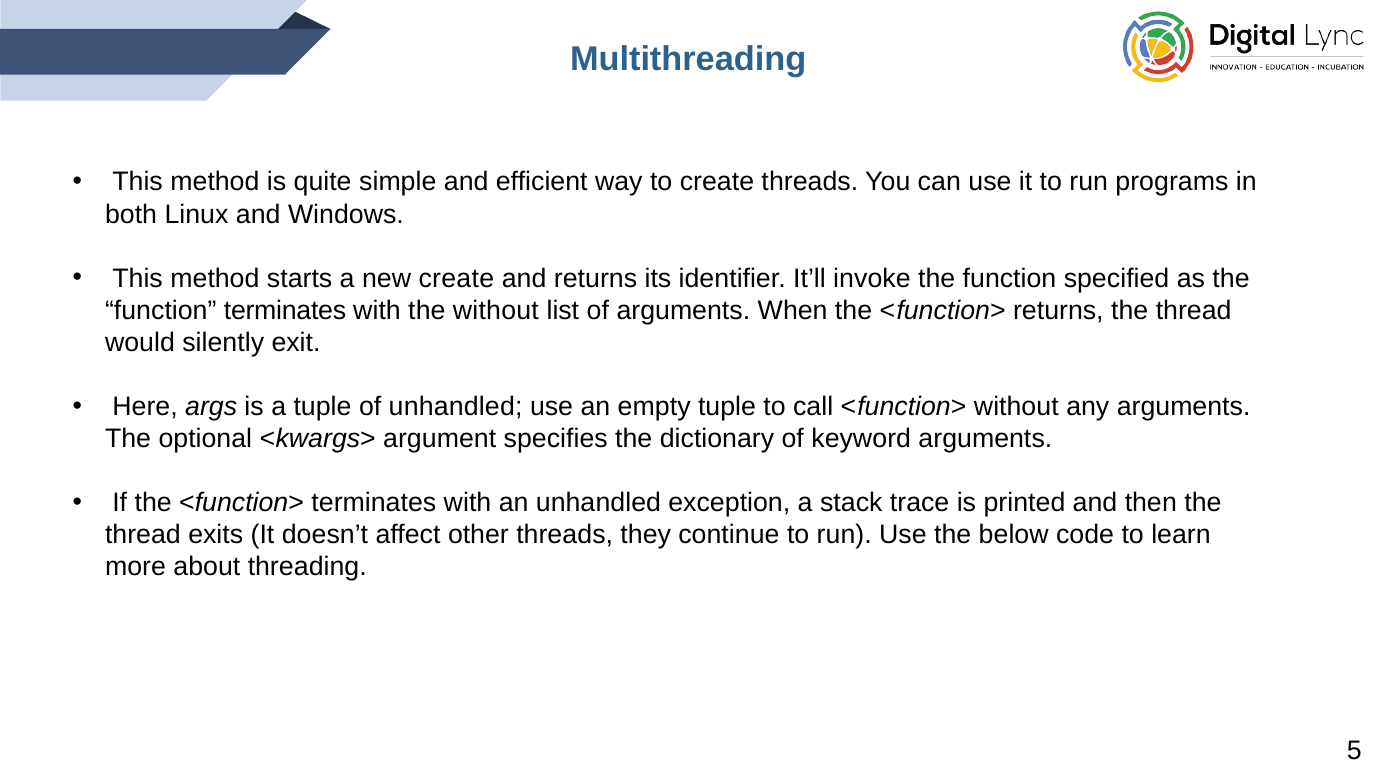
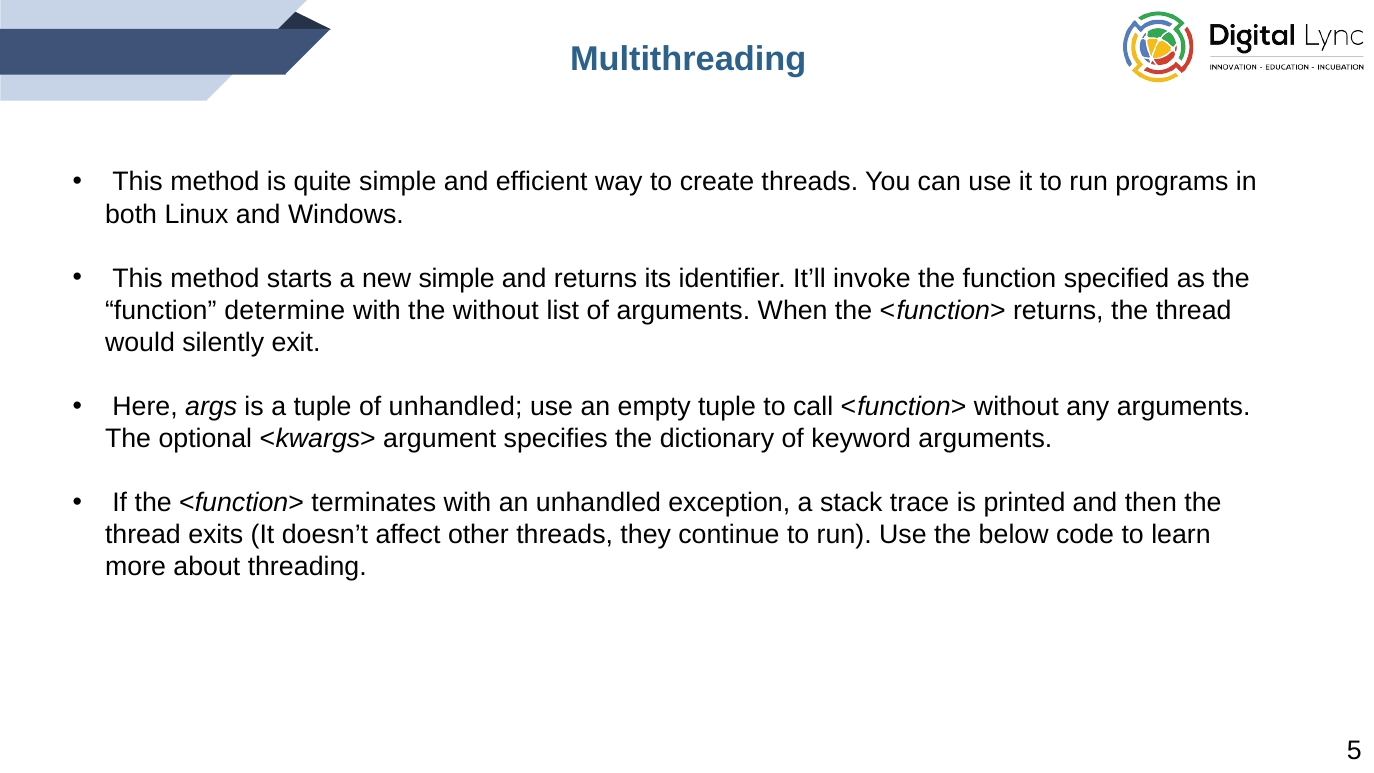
new create: create -> simple (457, 278)
function terminates: terminates -> determine (285, 310)
